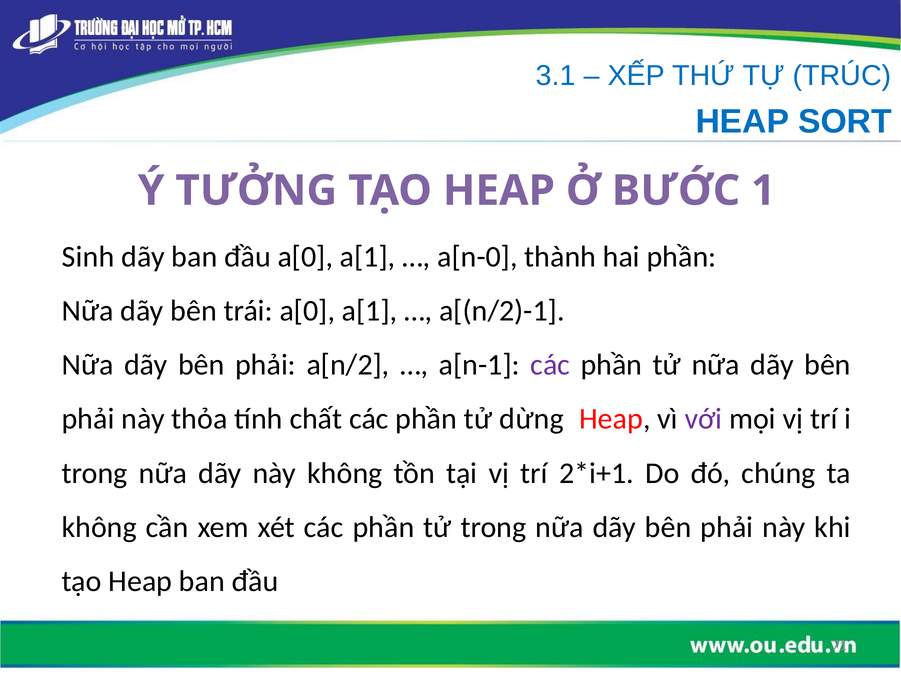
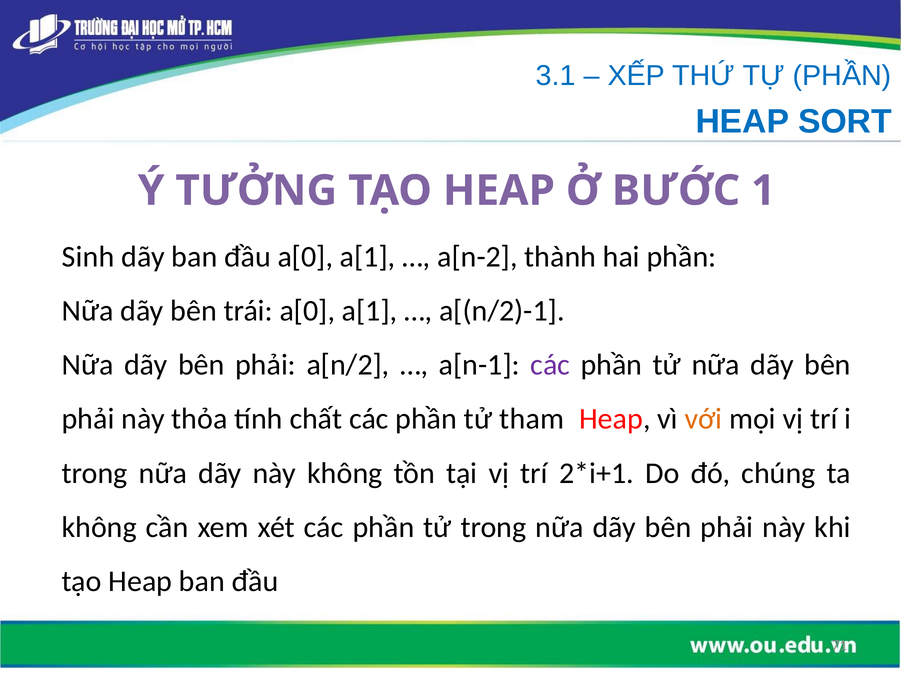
TỰ TRÚC: TRÚC -> PHẦN (842, 76)
a[n-0: a[n-0 -> a[n-2 (477, 257)
dừng: dừng -> tham (532, 419)
với colour: purple -> orange (703, 419)
